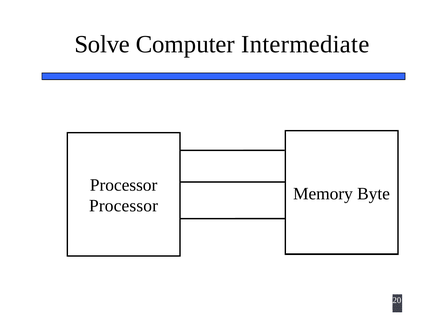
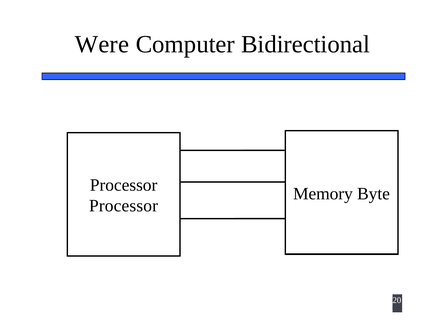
Solve: Solve -> Were (102, 44)
Intermediate: Intermediate -> Bidirectional (305, 44)
